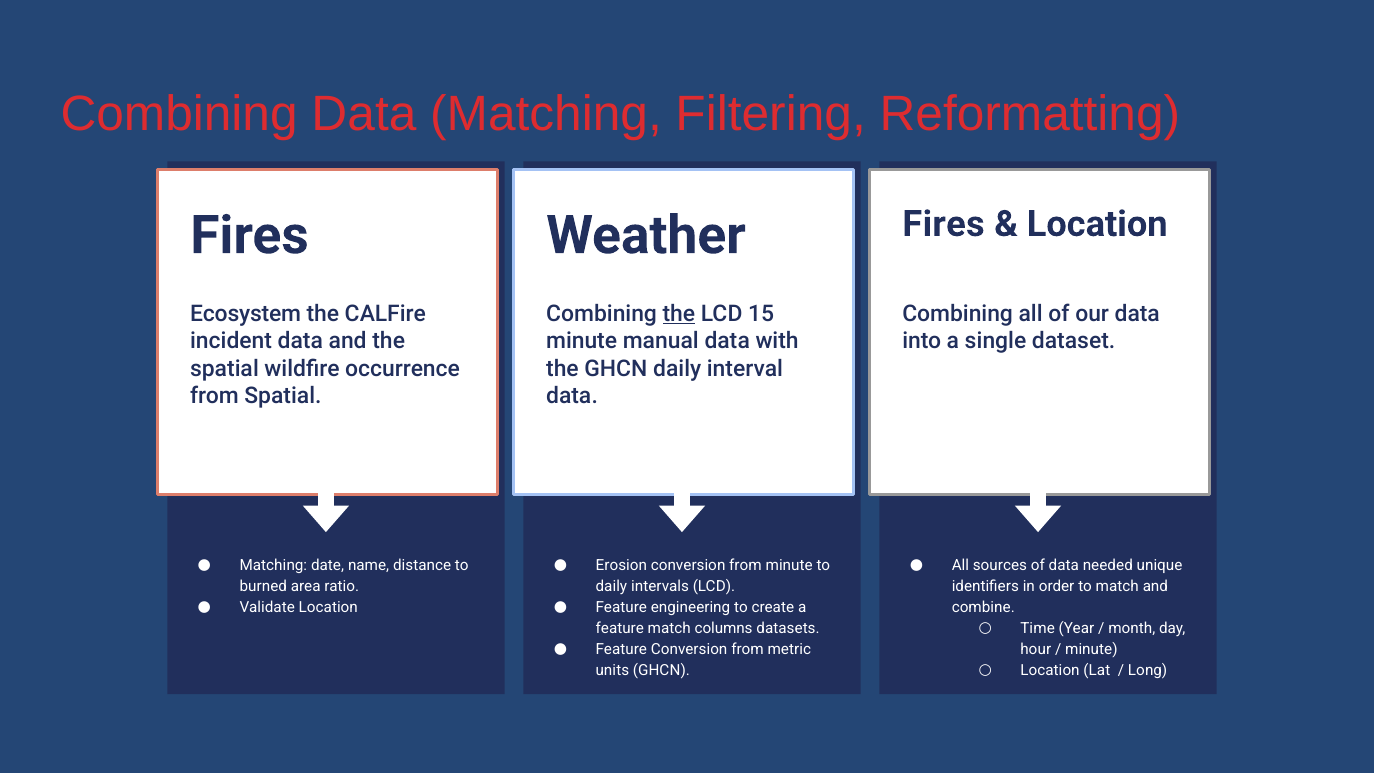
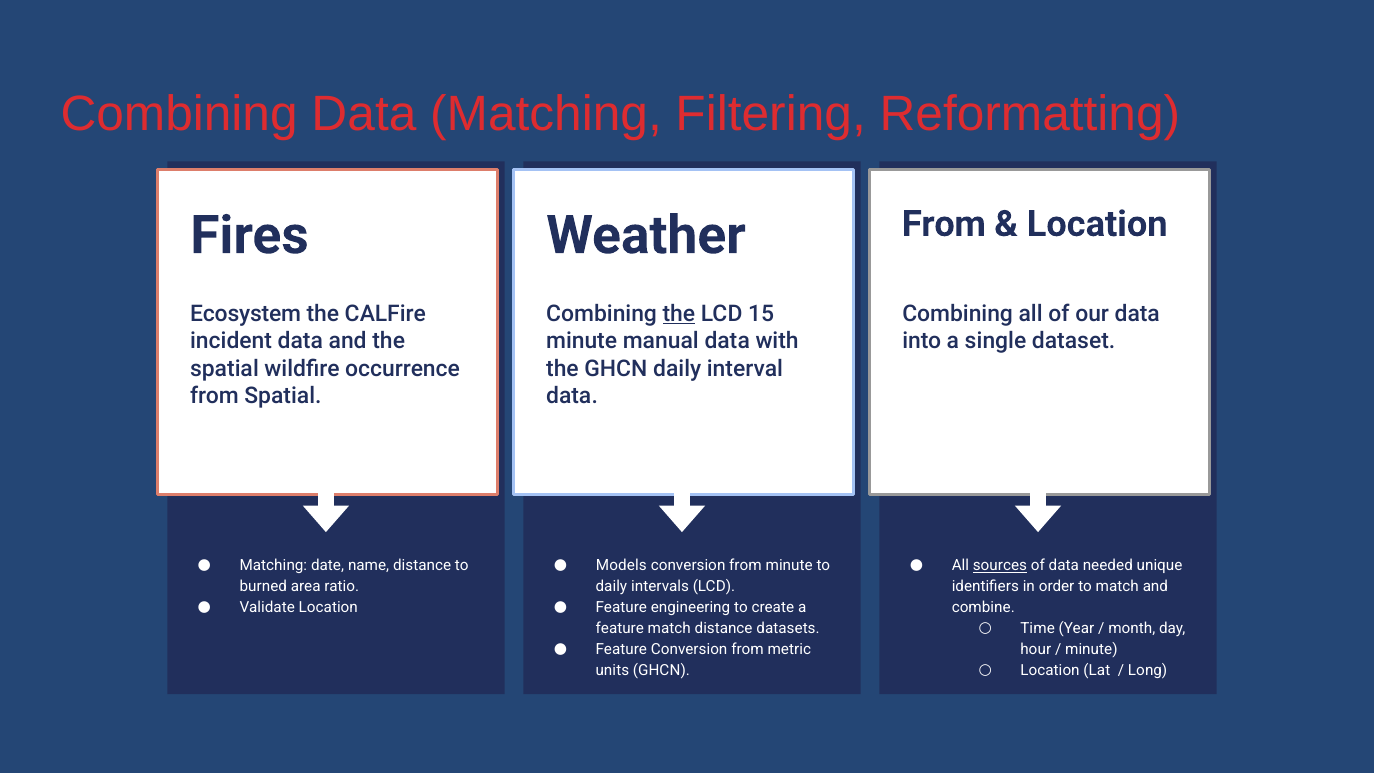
Fires: Fires -> From (944, 224)
Erosion: Erosion -> Models (621, 566)
sources underline: none -> present (1000, 566)
match columns: columns -> distance (724, 629)
